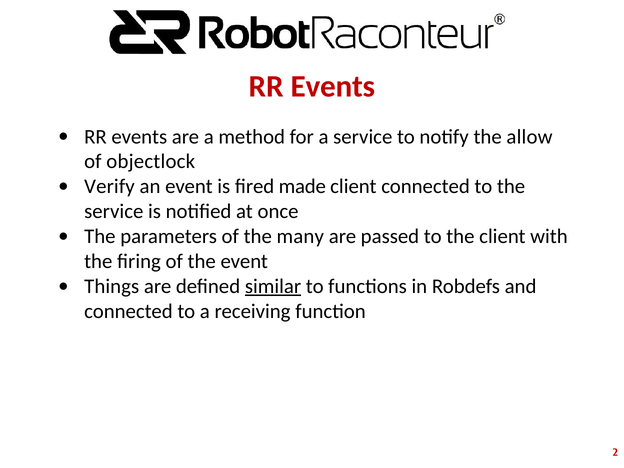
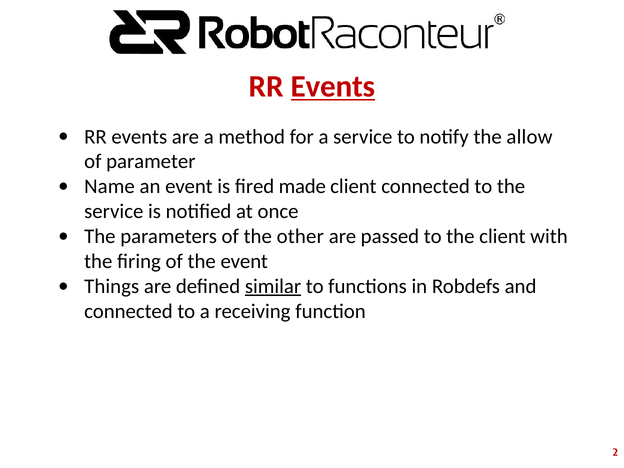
Events underline: none -> present (333, 86)
objectlock: objectlock -> parameter (151, 162)
Verify: Verify -> Name (110, 187)
many: many -> other (300, 236)
